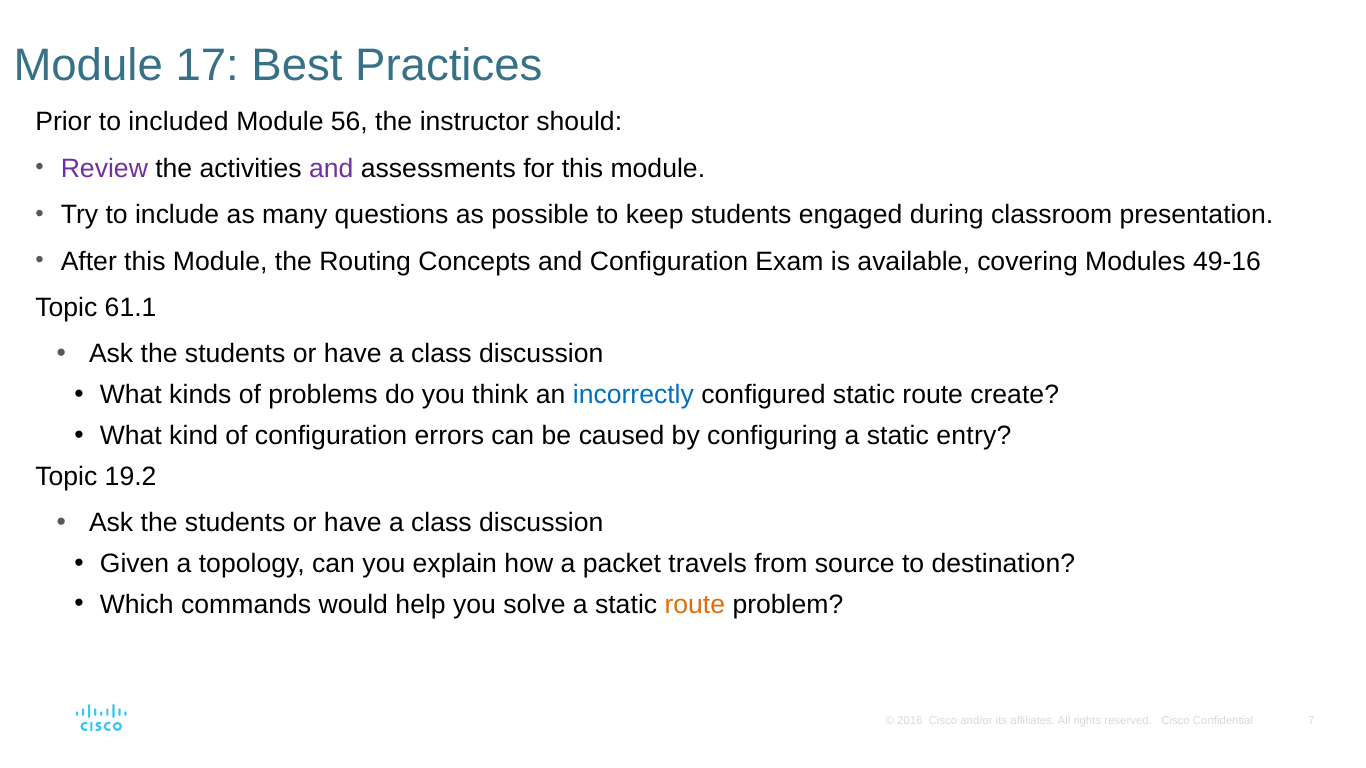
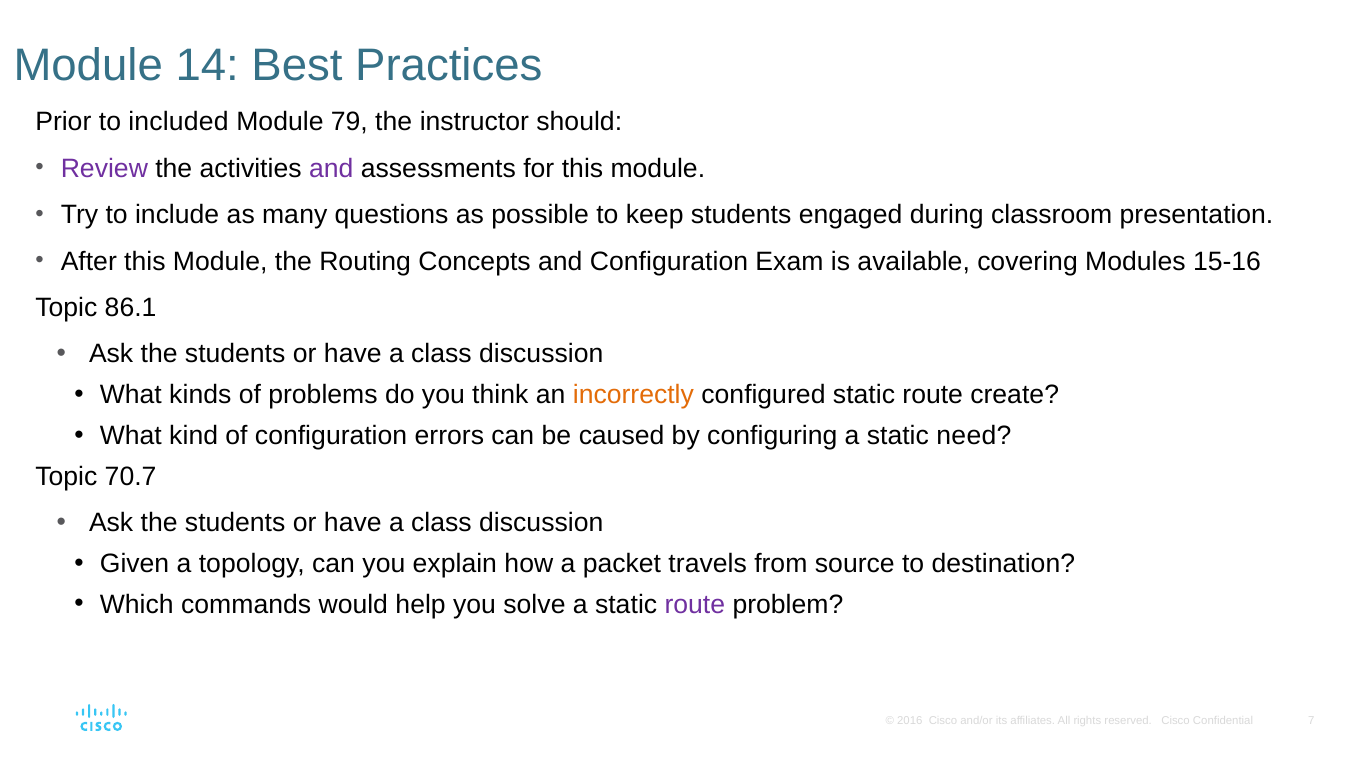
17: 17 -> 14 (207, 66)
56: 56 -> 79 (349, 122)
49-16: 49-16 -> 15-16 (1227, 261)
61.1: 61.1 -> 86.1 (131, 308)
incorrectly colour: blue -> orange (633, 395)
entry: entry -> need (974, 436)
19.2: 19.2 -> 70.7 (131, 477)
route colour: orange -> purple (695, 605)
